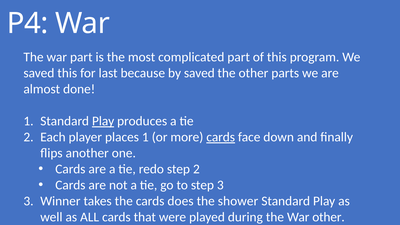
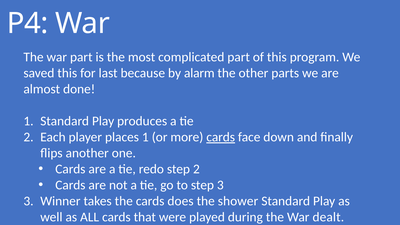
by saved: saved -> alarm (199, 73)
Play underline: present -> none (103, 121)
War other: other -> dealt (328, 217)
